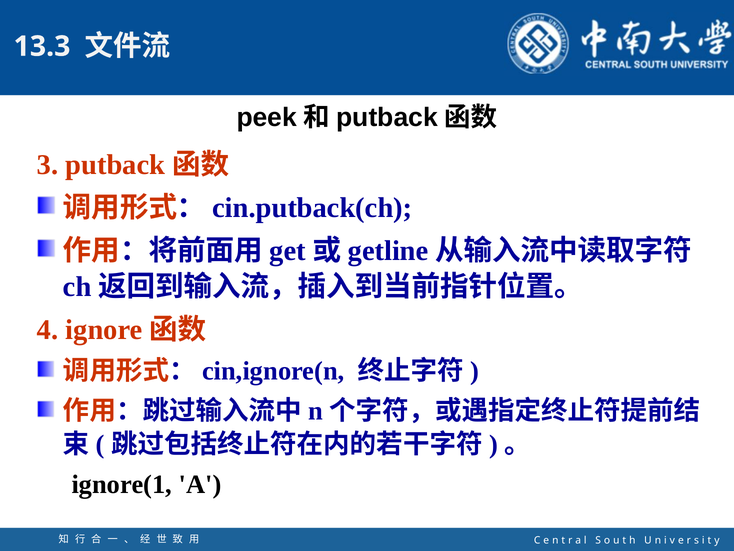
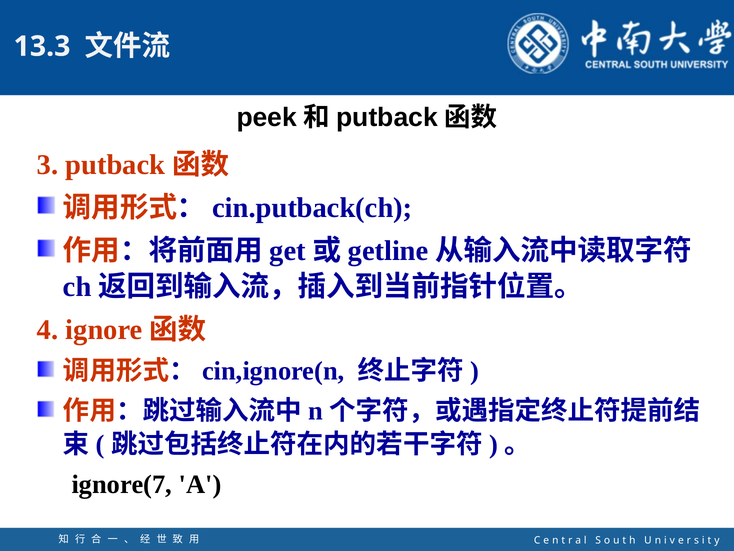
ignore(1: ignore(1 -> ignore(7 (122, 484)
